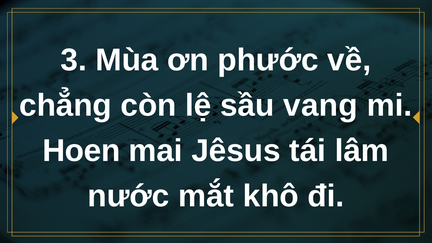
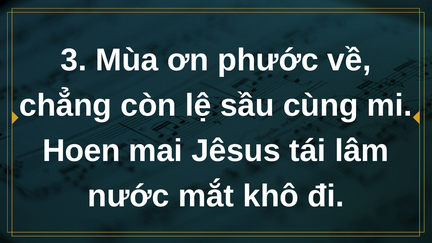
vang: vang -> cùng (321, 105)
